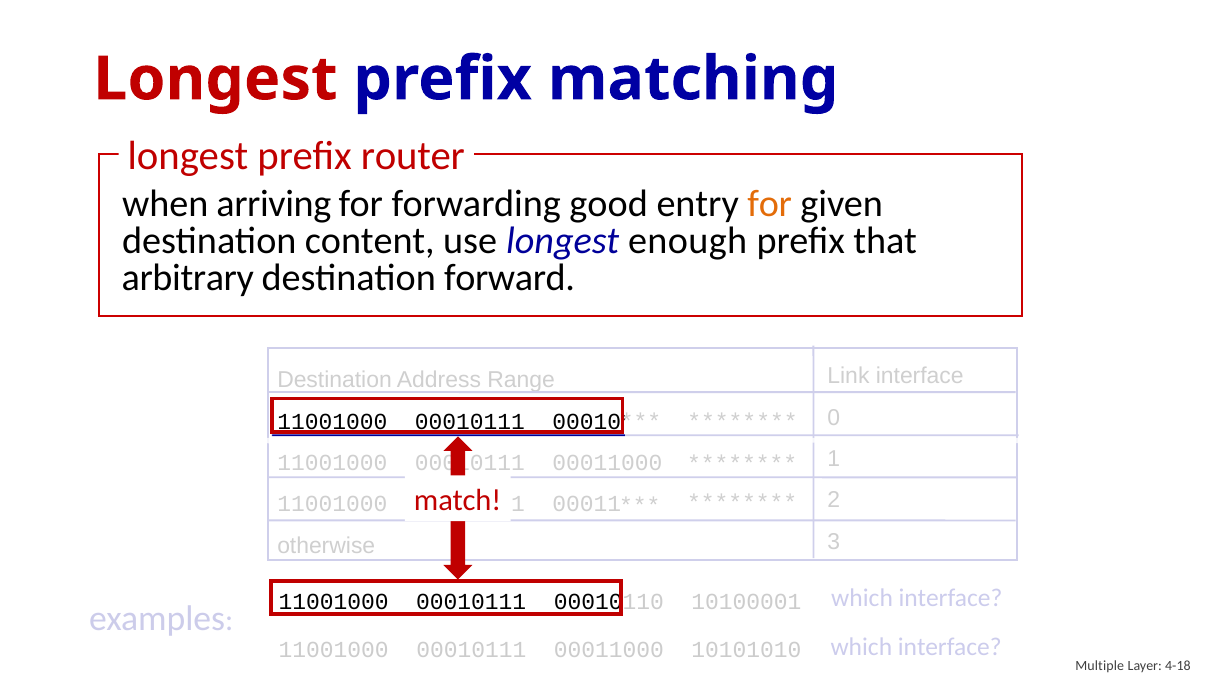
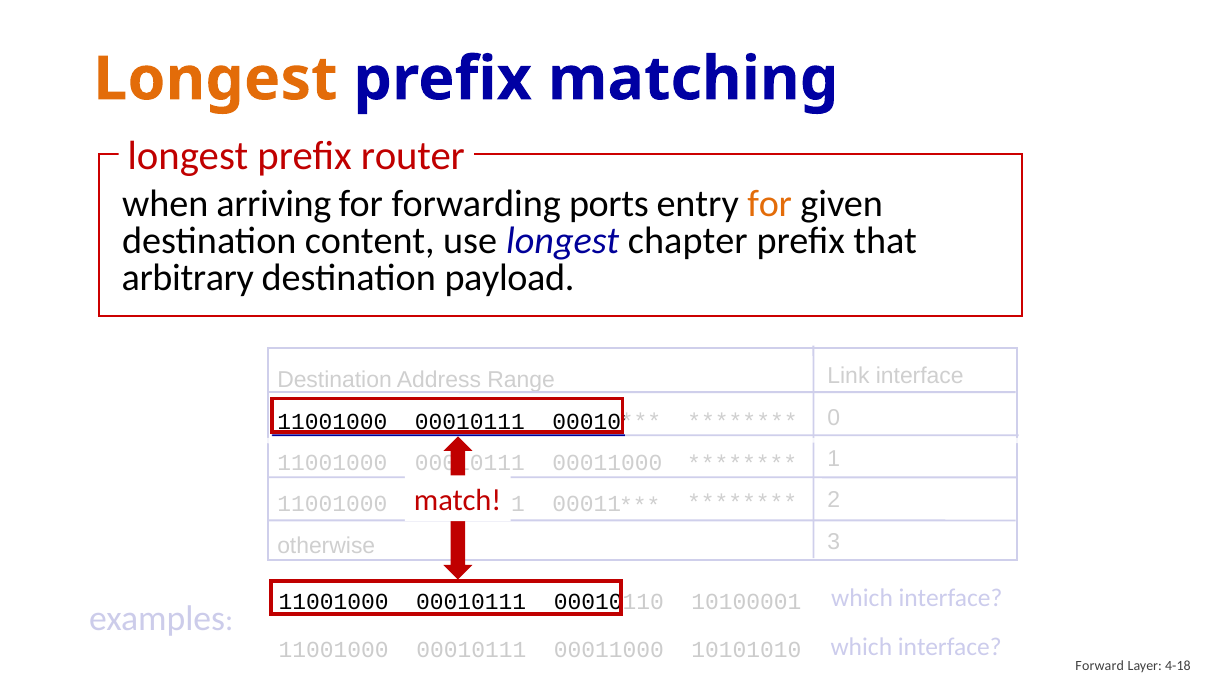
Longest colour: red -> orange (215, 79)
good: good -> ports (609, 204)
enough: enough -> chapter (688, 241)
forward: forward -> payload (509, 277)
Multiple: Multiple -> Forward (1100, 665)
